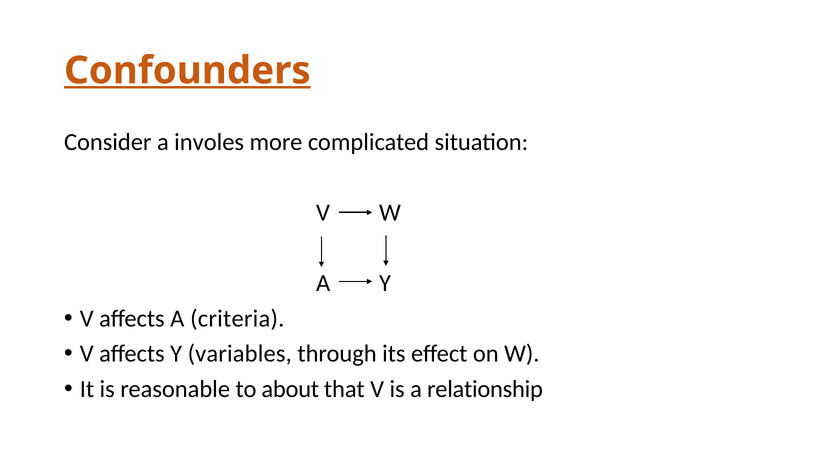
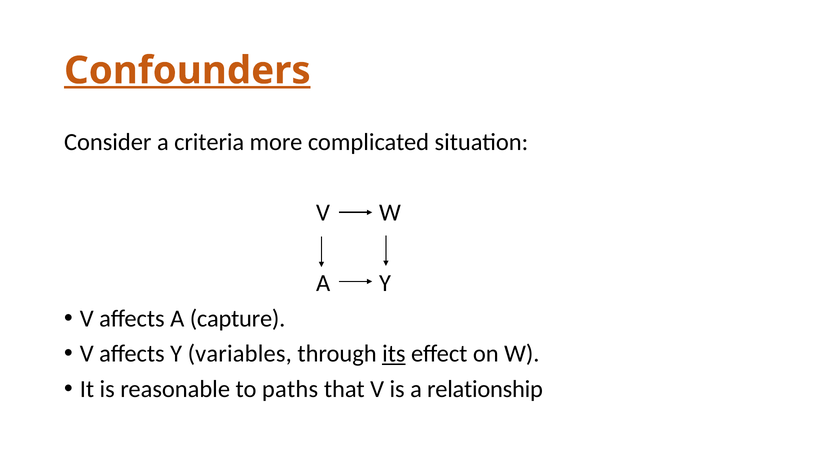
involes: involes -> criteria (209, 142)
criteria: criteria -> capture (238, 318)
its underline: none -> present (394, 353)
about: about -> paths (290, 389)
